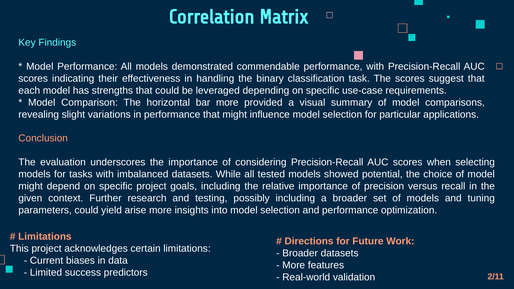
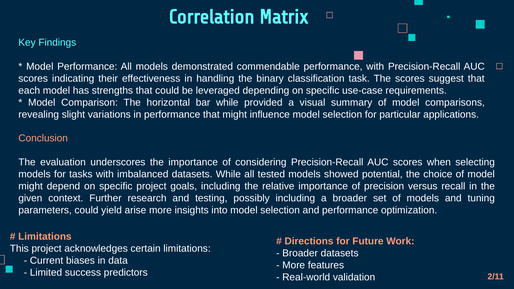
bar more: more -> while (227, 103)
